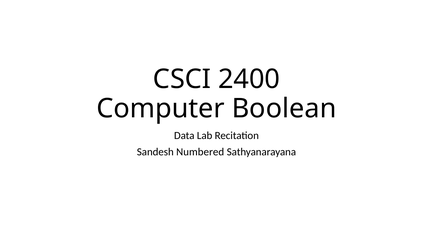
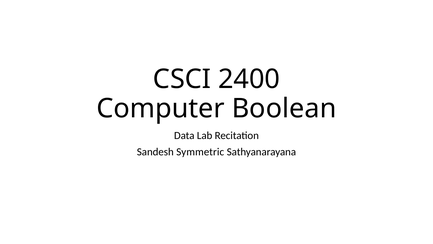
Numbered: Numbered -> Symmetric (200, 152)
